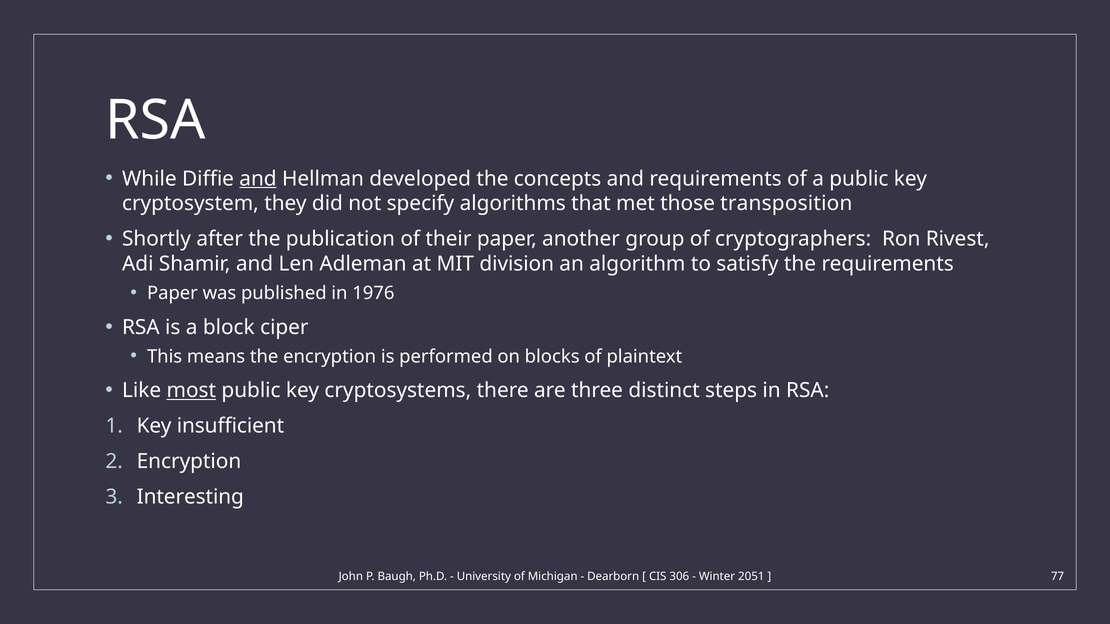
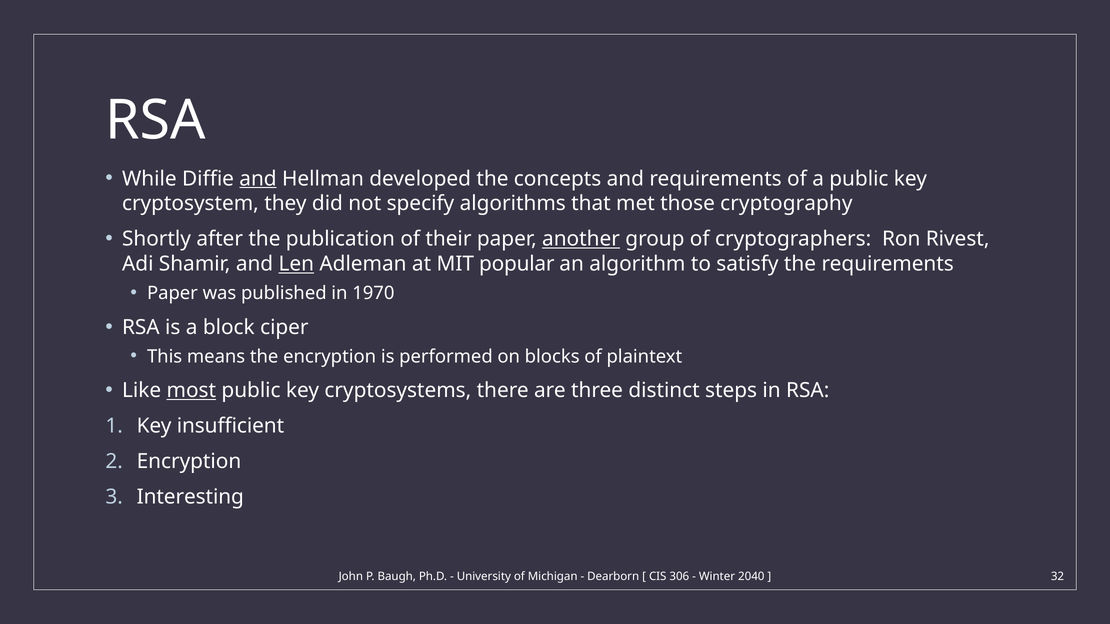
transposition: transposition -> cryptography (786, 204)
another underline: none -> present (581, 239)
Len underline: none -> present (296, 264)
division: division -> popular (517, 264)
1976: 1976 -> 1970 (373, 293)
2051: 2051 -> 2040 (751, 577)
77: 77 -> 32 (1058, 577)
